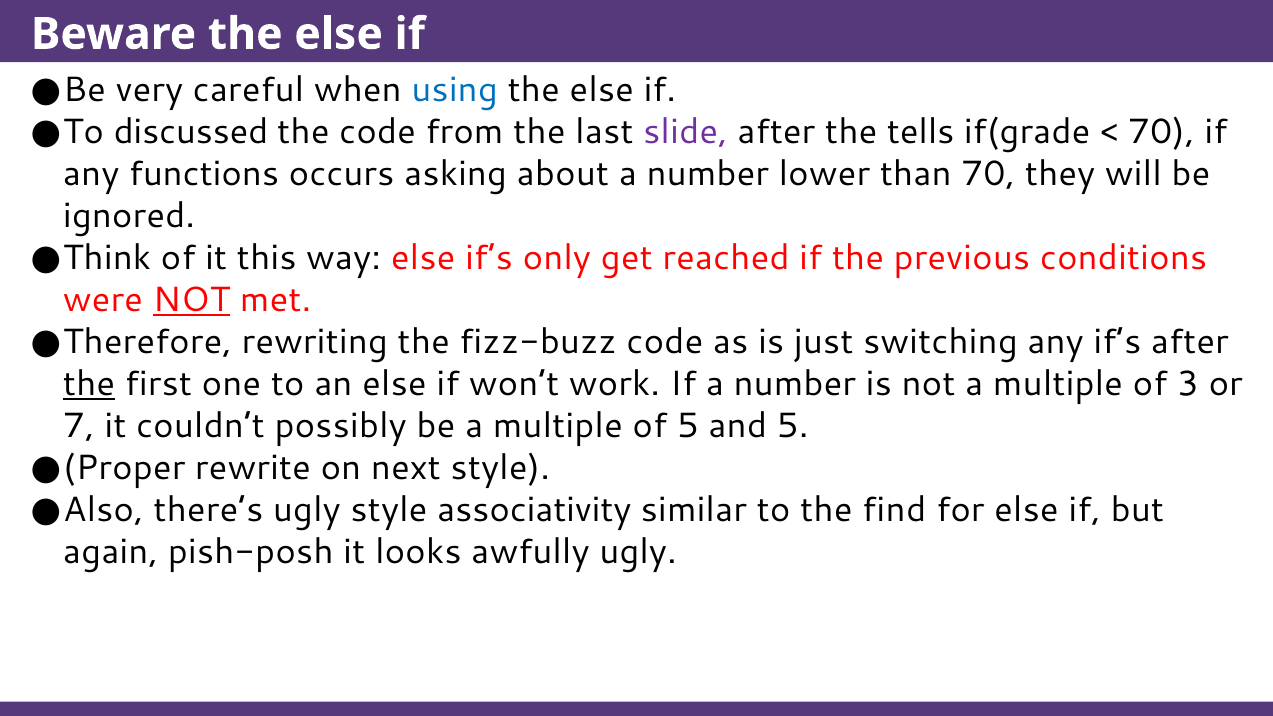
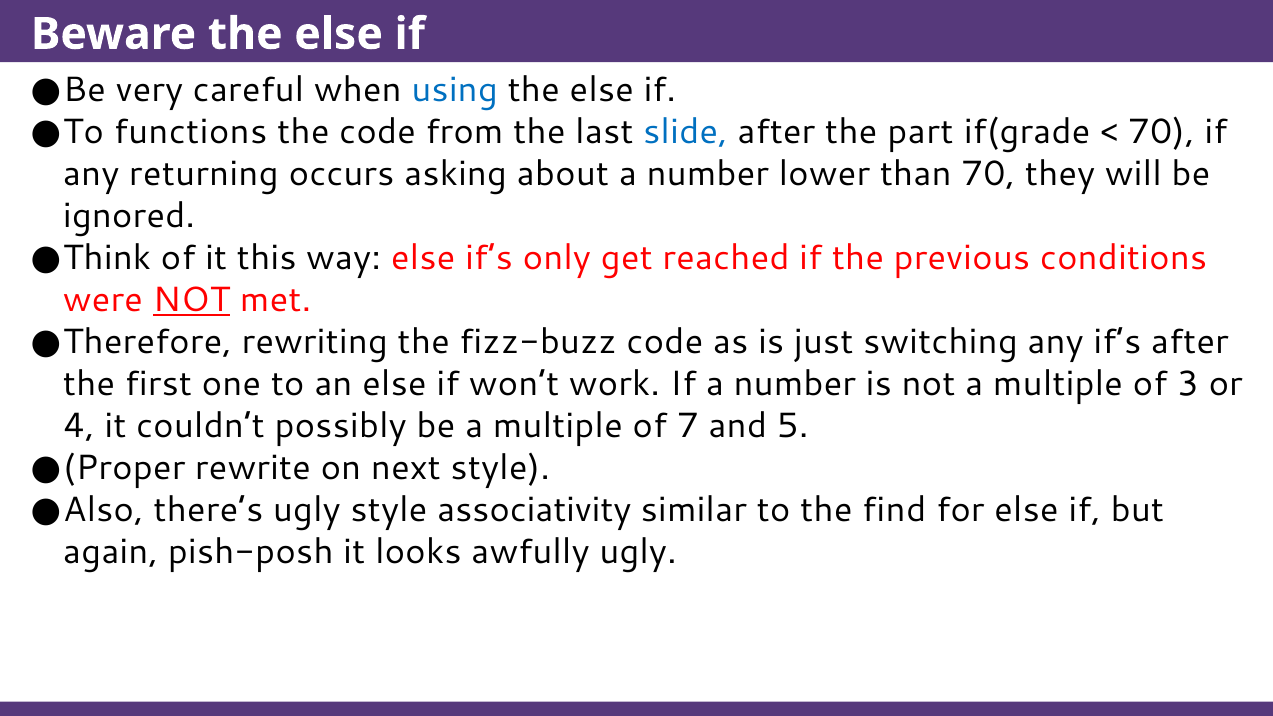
discussed: discussed -> functions (191, 132)
slide colour: purple -> blue (685, 132)
tells: tells -> part (920, 132)
functions: functions -> returning (204, 174)
the underline: present -> none (89, 384)
7: 7 -> 4 (79, 426)
of 5: 5 -> 7 (688, 426)
